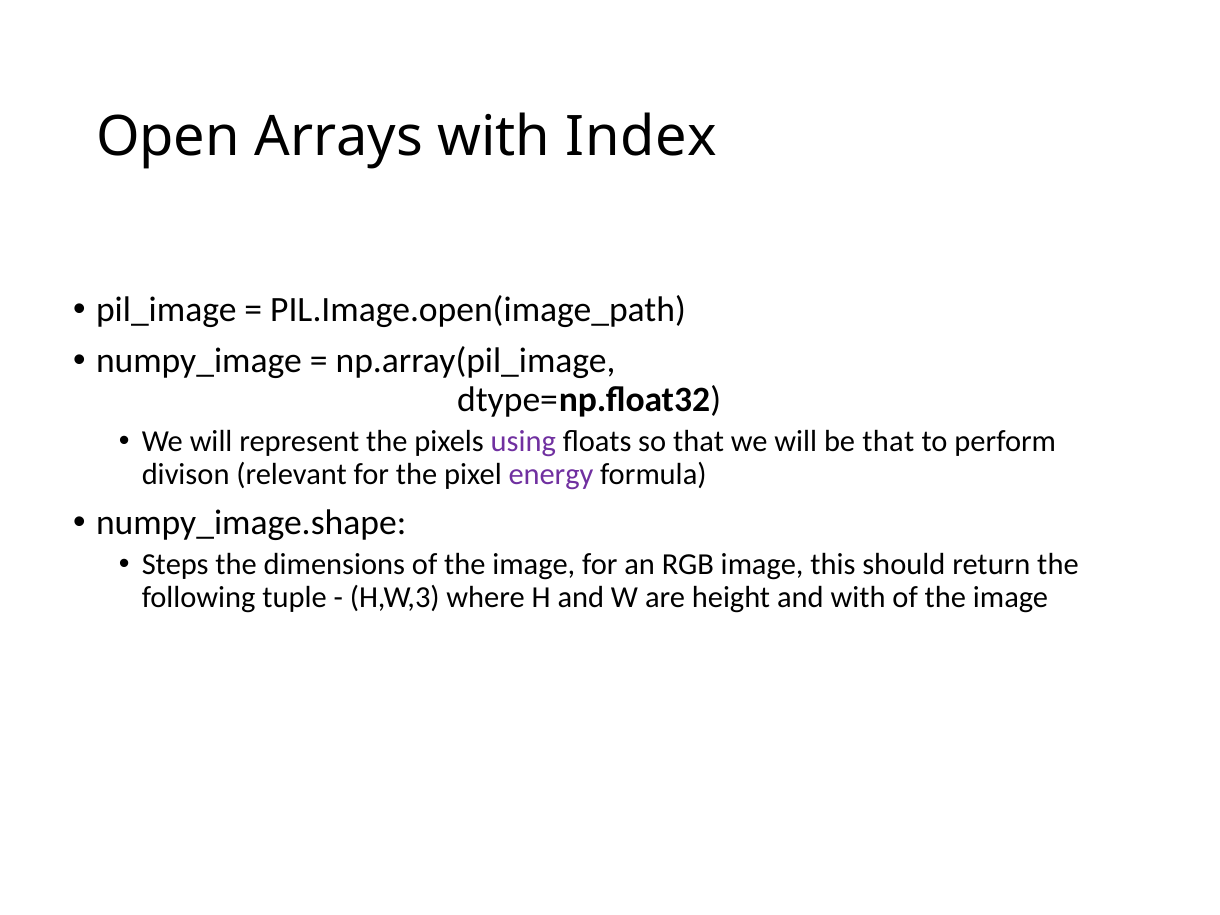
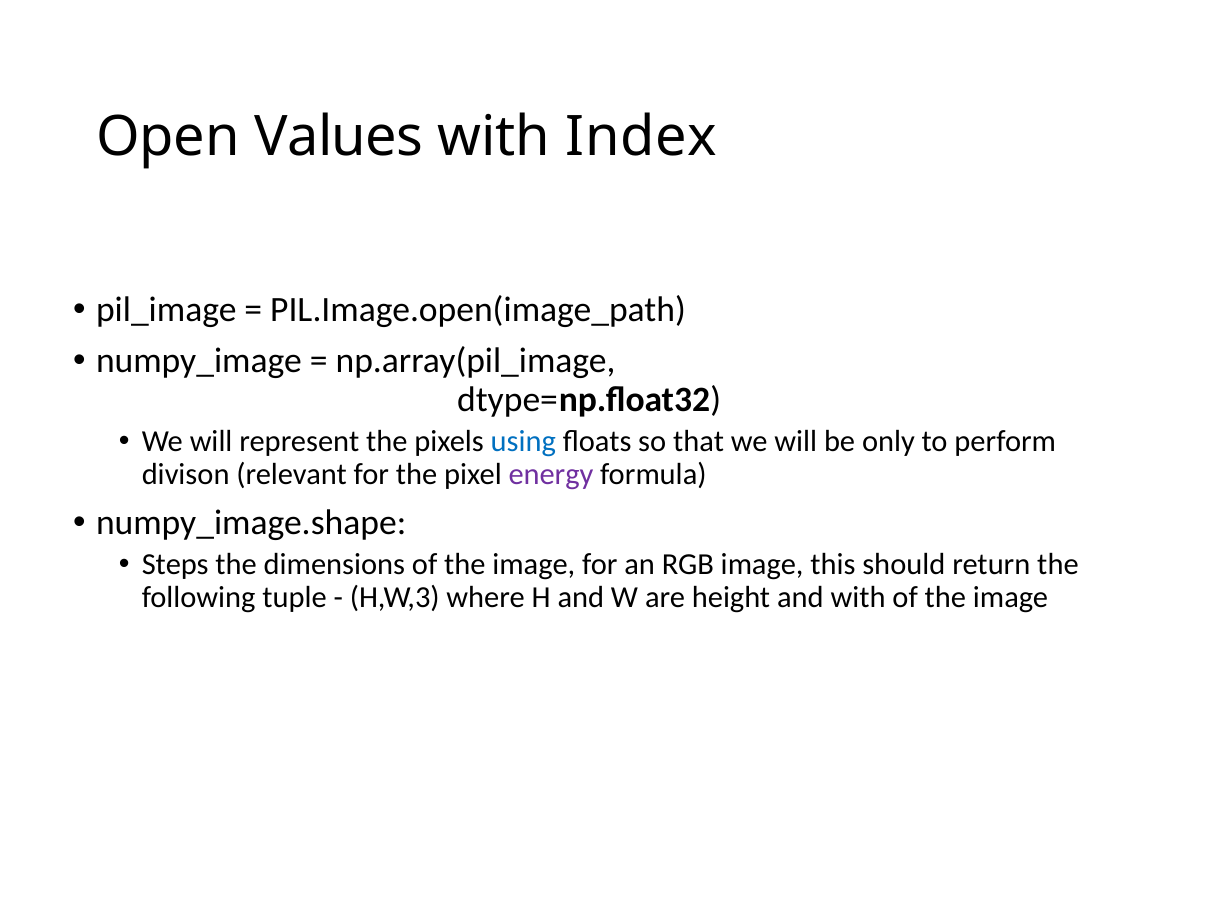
Arrays: Arrays -> Values (339, 137)
using colour: purple -> blue (523, 441)
be that: that -> only (888, 441)
